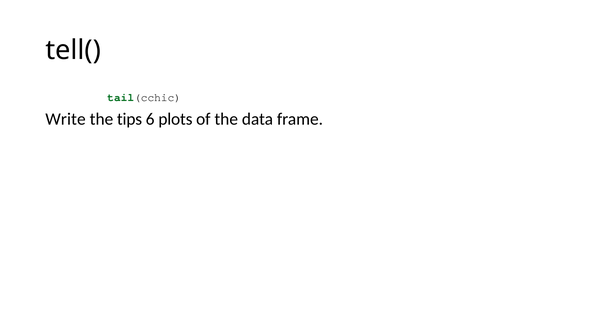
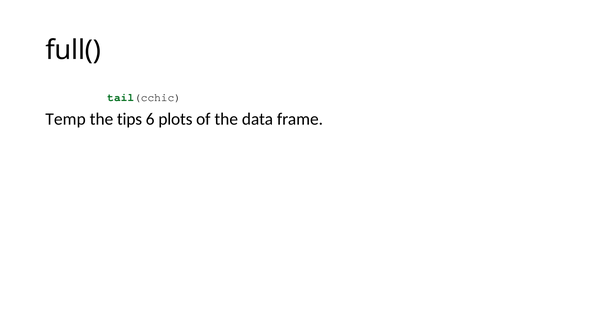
tell(: tell( -> full( (73, 50)
Write: Write -> Temp (66, 119)
